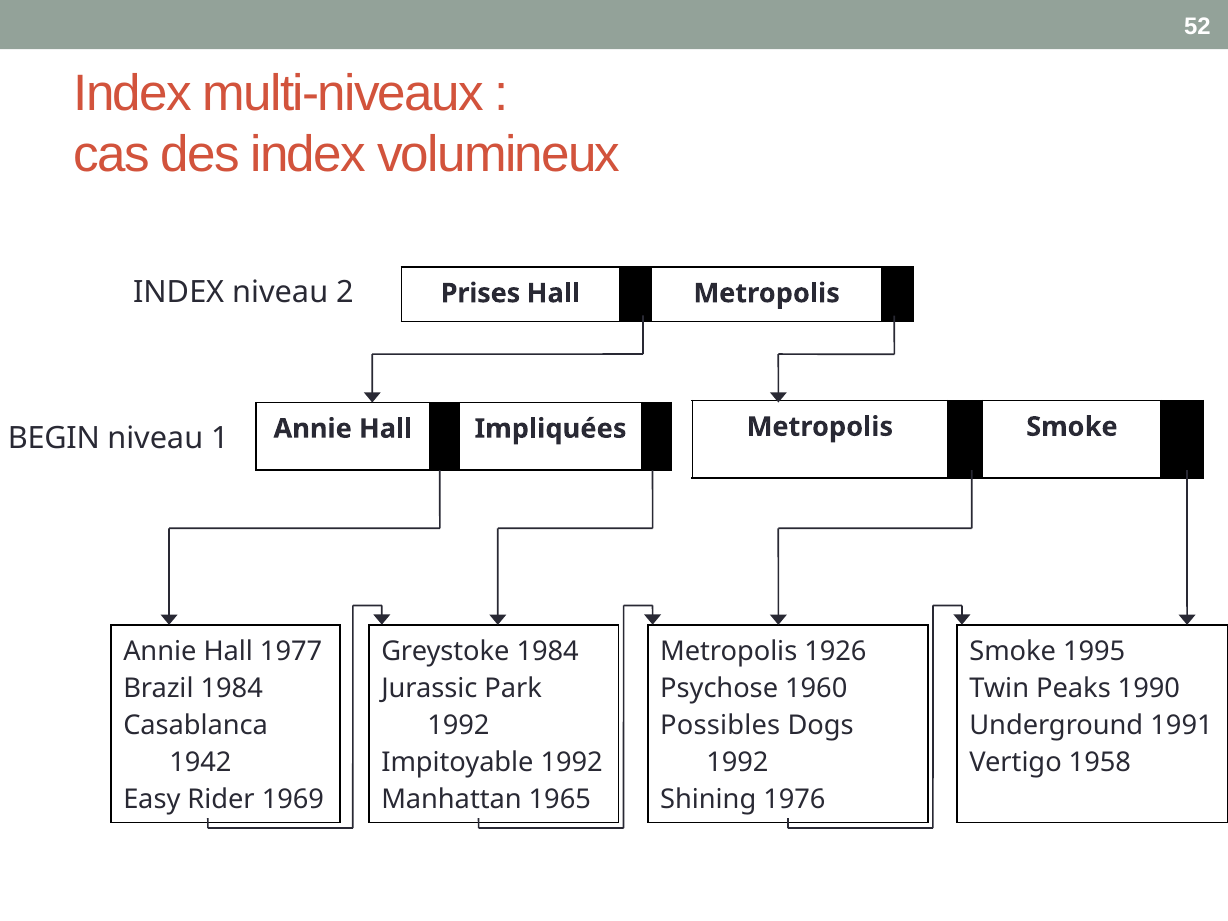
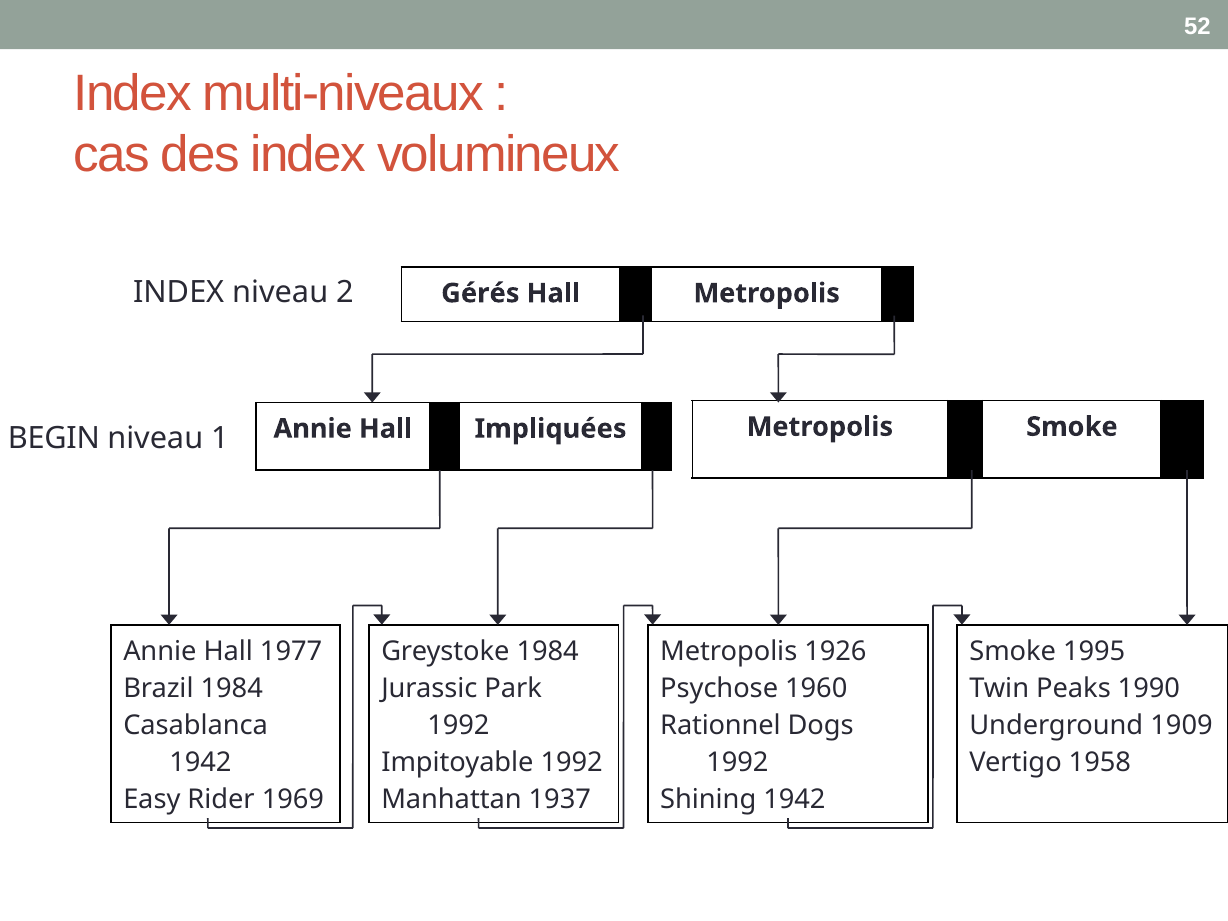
Prises: Prises -> Gérés (480, 293)
Possibles: Possibles -> Rationnel (720, 725)
1991: 1991 -> 1909 (1182, 725)
1965: 1965 -> 1937 (560, 799)
Shining 1976: 1976 -> 1942 (794, 799)
